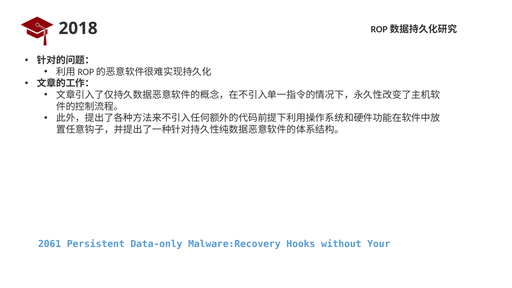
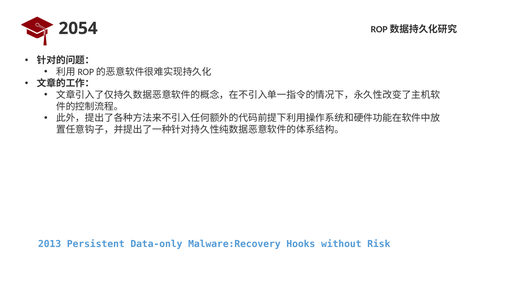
2018: 2018 -> 2054 (78, 28)
2061: 2061 -> 2013 (50, 244)
Your: Your -> Risk (379, 244)
